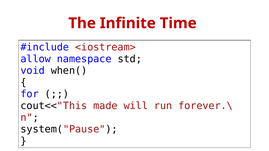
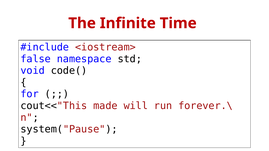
allow: allow -> false (36, 59)
when(: when( -> code( (69, 71)
